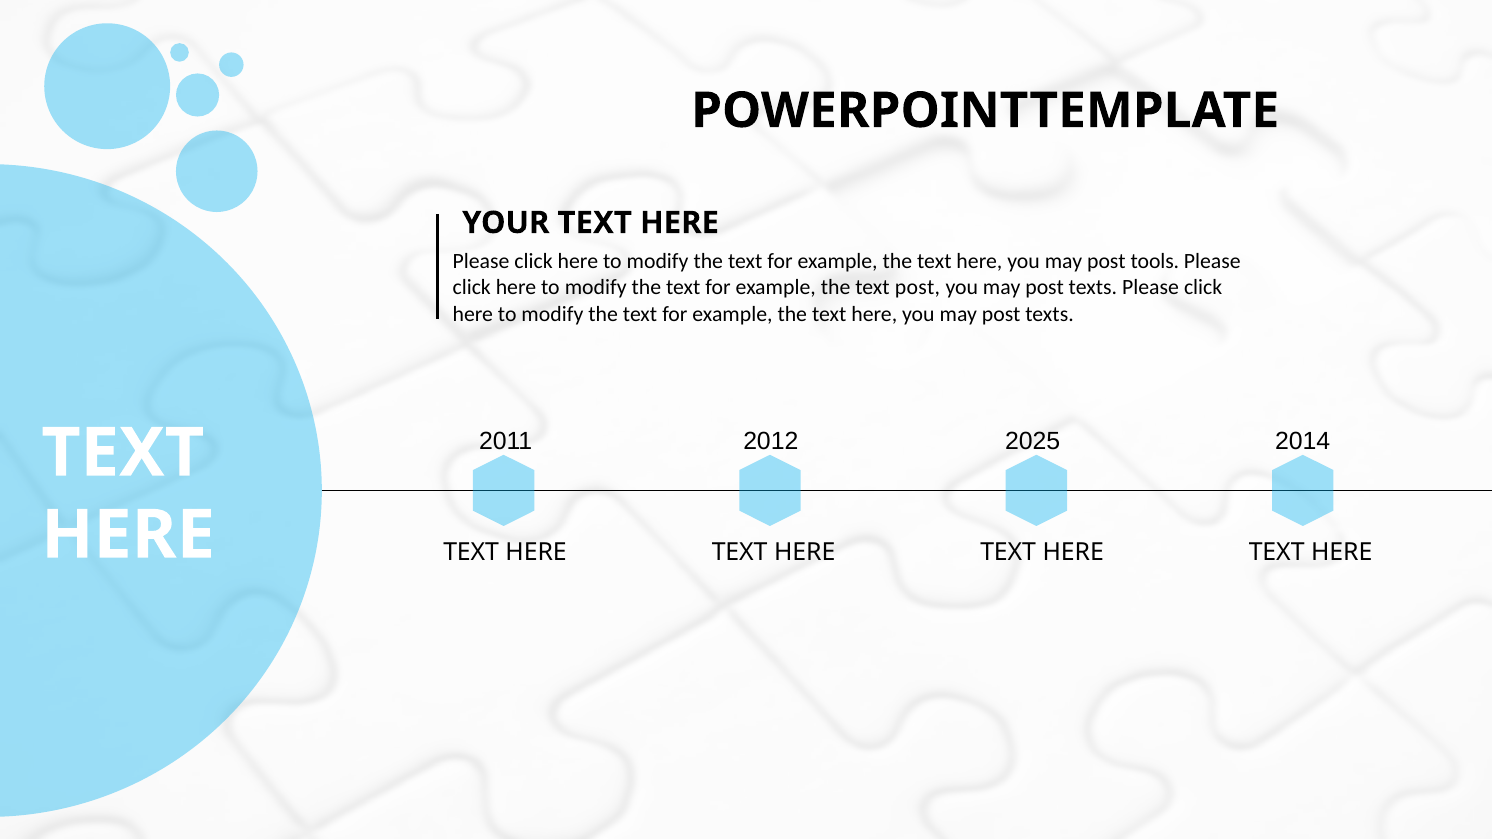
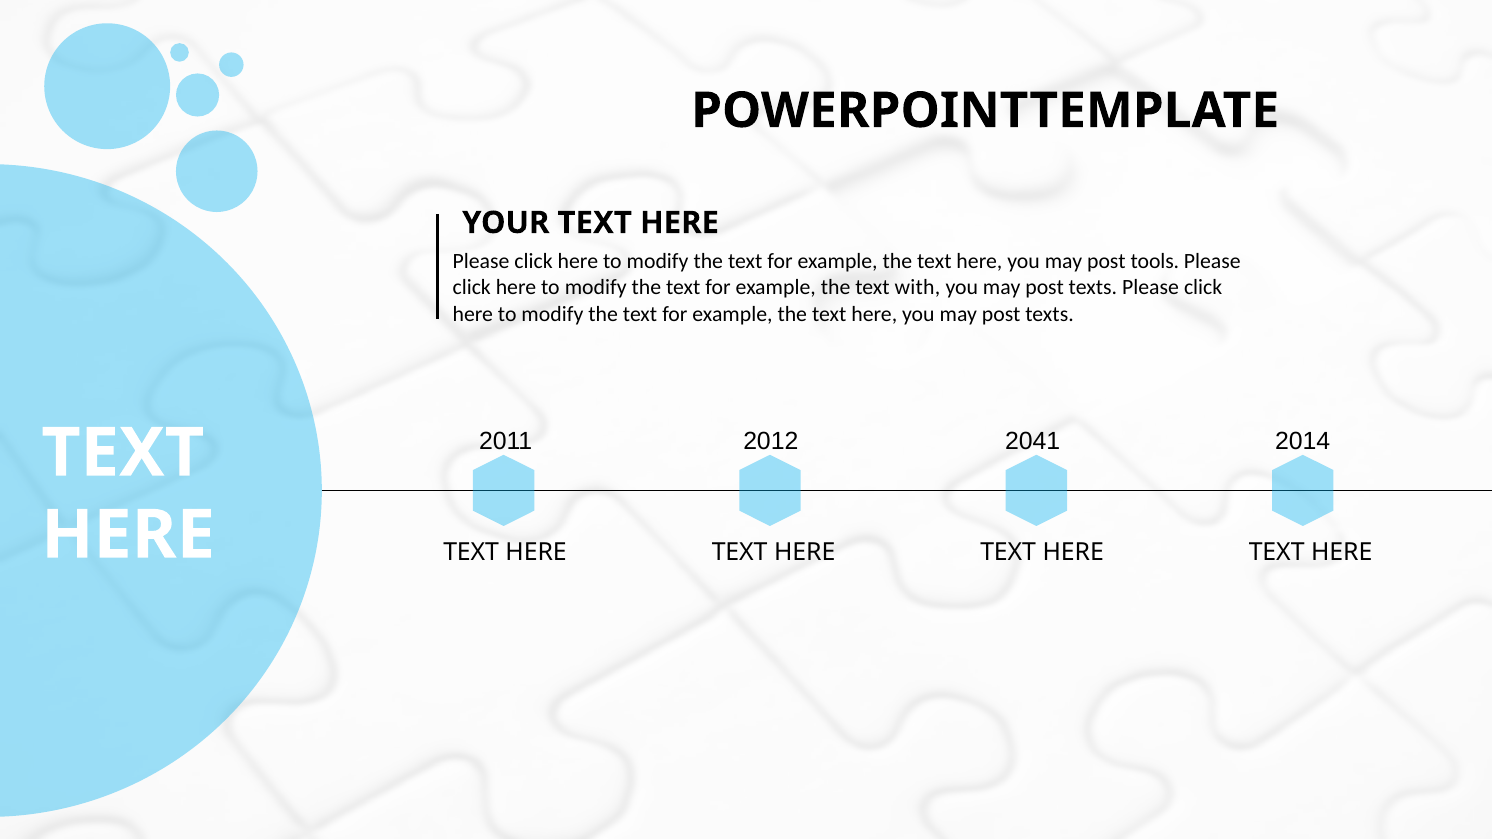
text post: post -> with (917, 288)
2025: 2025 -> 2041 (1033, 442)
